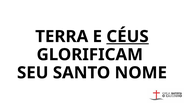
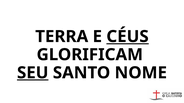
SEU underline: none -> present (33, 73)
